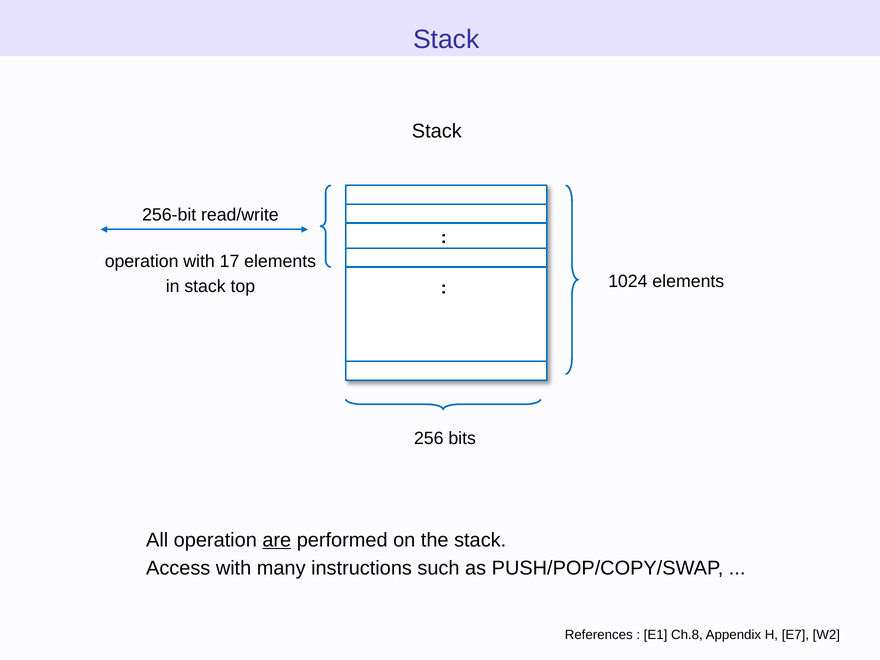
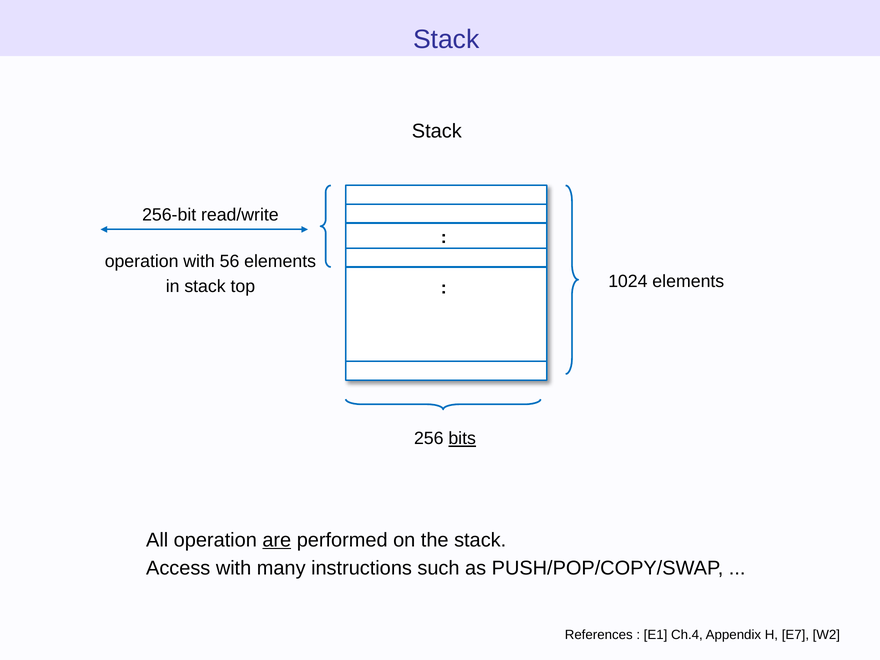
17: 17 -> 56 (230, 261)
bits underline: none -> present (462, 439)
Ch.8: Ch.8 -> Ch.4 (687, 635)
